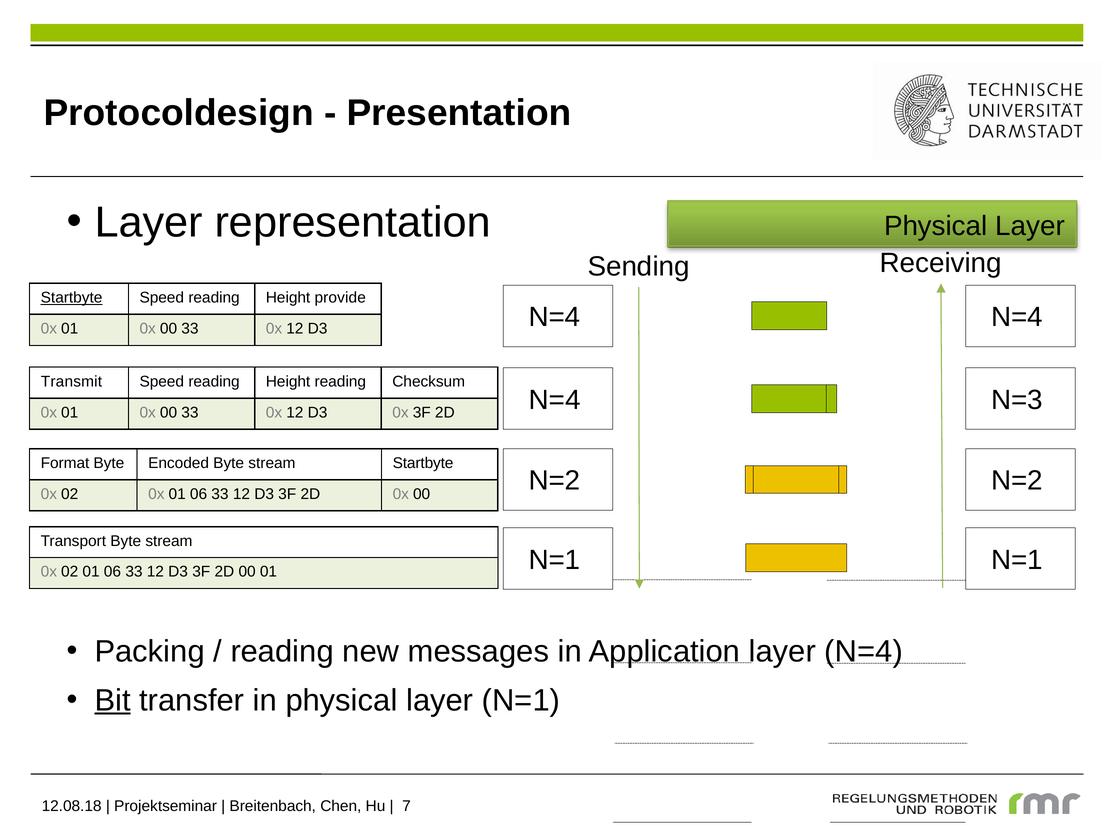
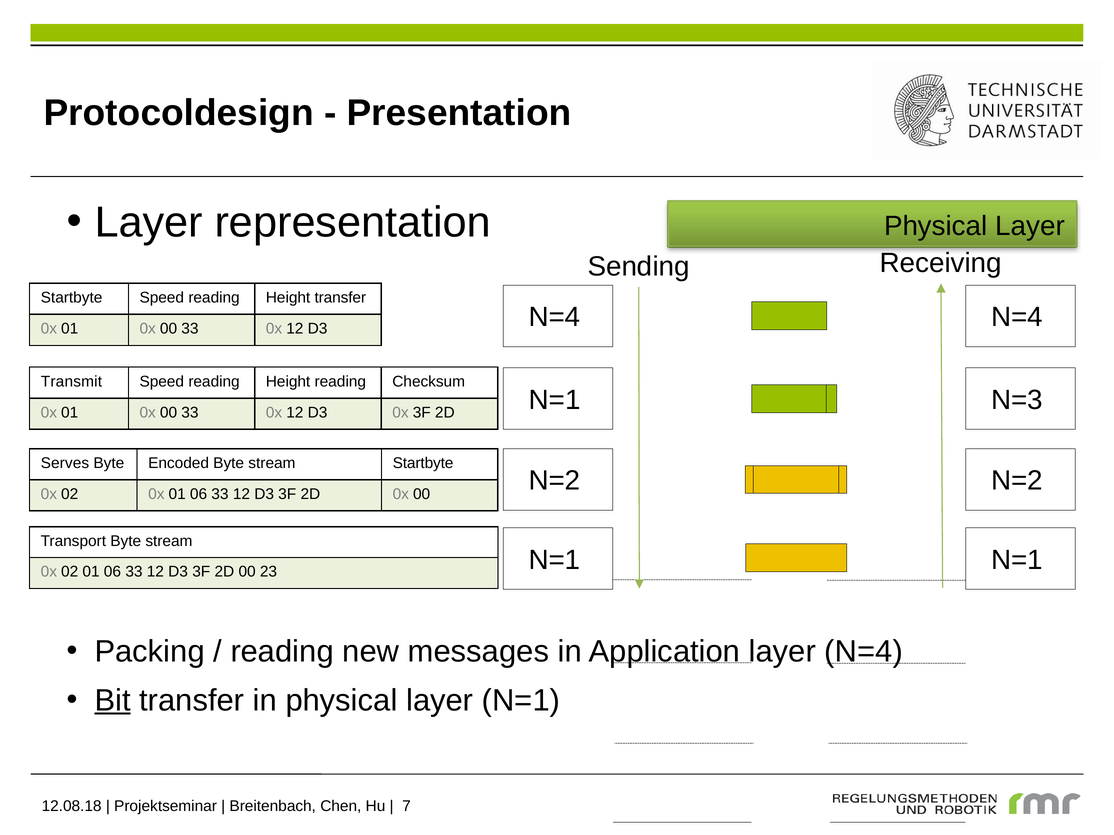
Startbyte underline: present -> none (72, 298)
Height provide: provide -> transfer (340, 298)
N=4: N=4 -> N=1 (555, 400)
Format: Format -> Serves (65, 463)
00 01: 01 -> 23 (268, 572)
